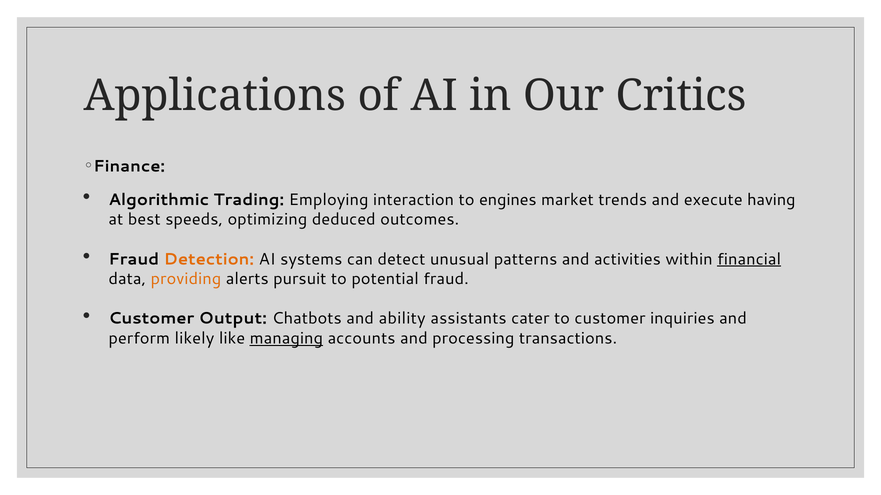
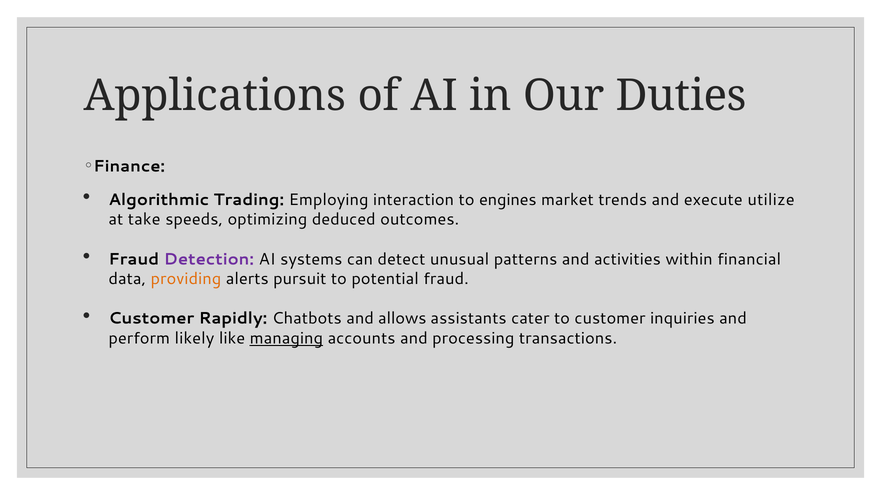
Critics: Critics -> Duties (681, 96)
having: having -> utilize (771, 200)
best: best -> take (144, 220)
Detection colour: orange -> purple (209, 259)
financial underline: present -> none (749, 259)
Output: Output -> Rapidly (233, 319)
ability: ability -> allows (402, 319)
